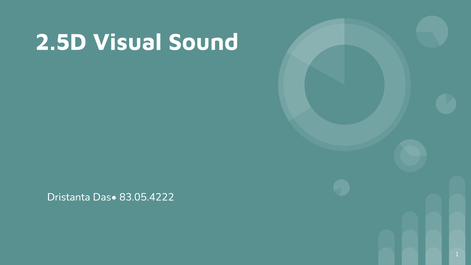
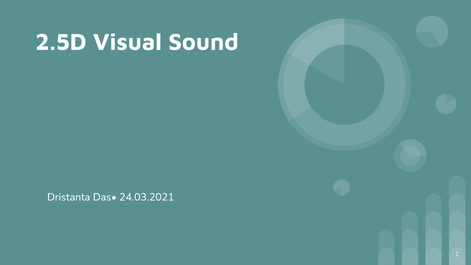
83.05.4222: 83.05.4222 -> 24.03.2021 (147, 197)
